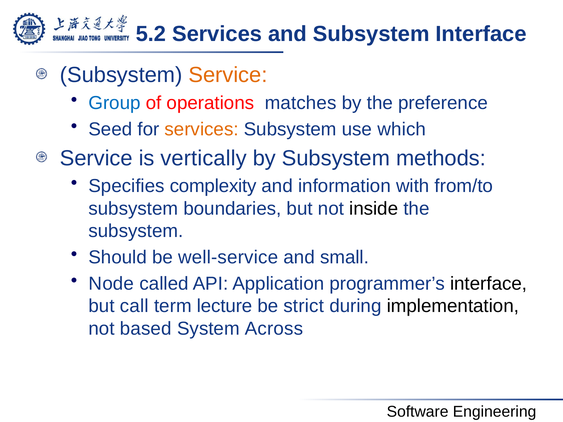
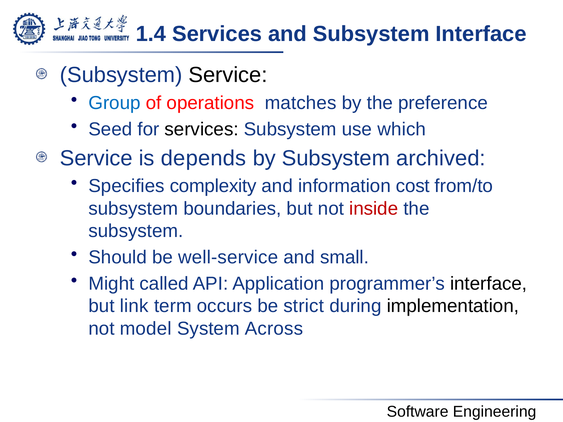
5.2: 5.2 -> 1.4 (151, 34)
Service colour: orange -> black (228, 75)
services colour: orange -> black (202, 129)
vertically: vertically -> depends (204, 158)
methods: methods -> archived (441, 158)
with: with -> cost (413, 186)
inside colour: black -> red (374, 209)
Node: Node -> Might (111, 284)
call: call -> link (134, 306)
lecture: lecture -> occurs (225, 306)
based: based -> model (146, 329)
